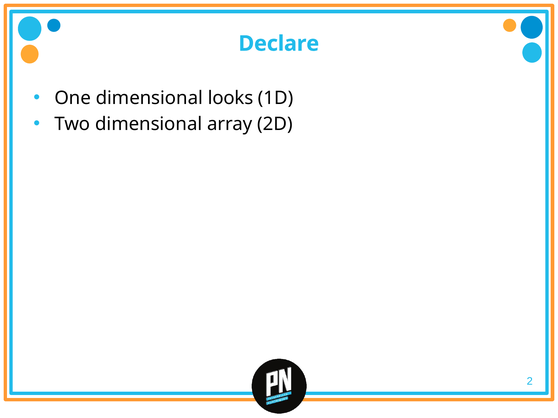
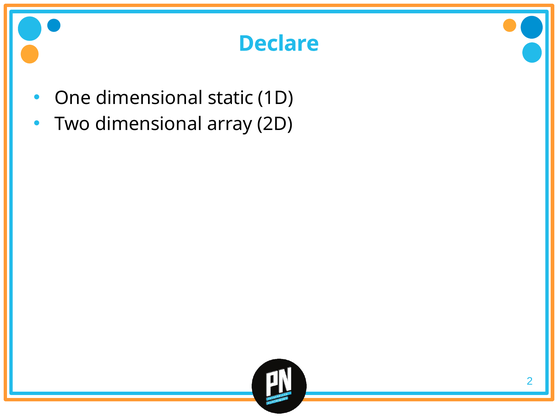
looks: looks -> static (231, 98)
